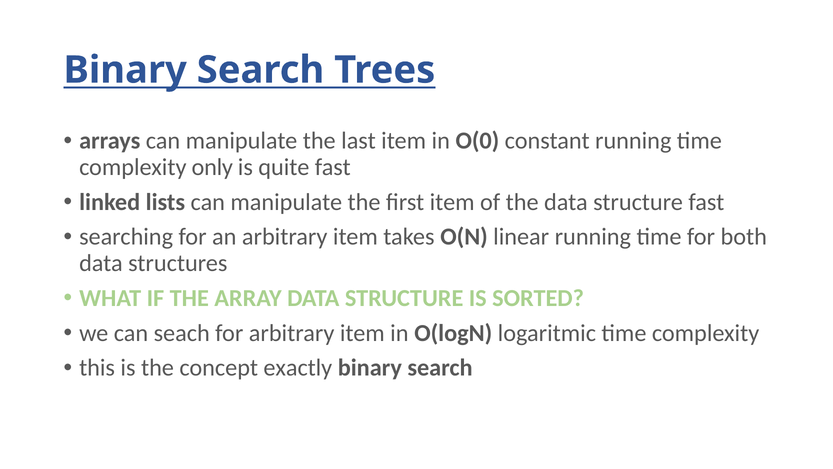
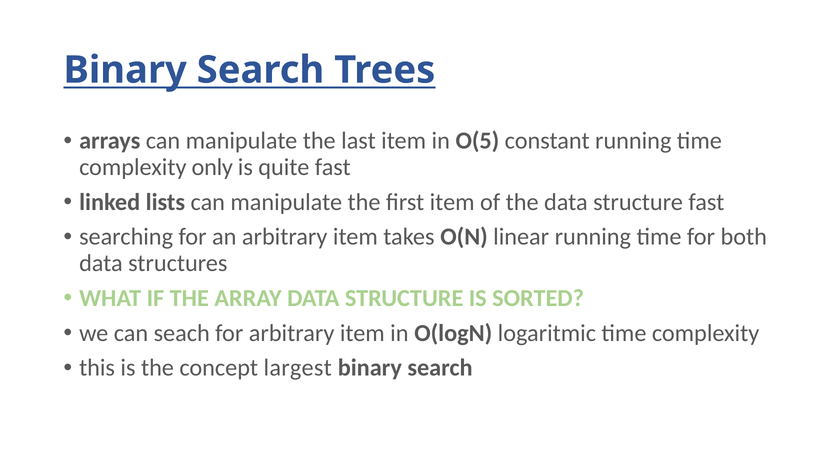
O(0: O(0 -> O(5 (477, 141)
exactly: exactly -> largest (298, 368)
